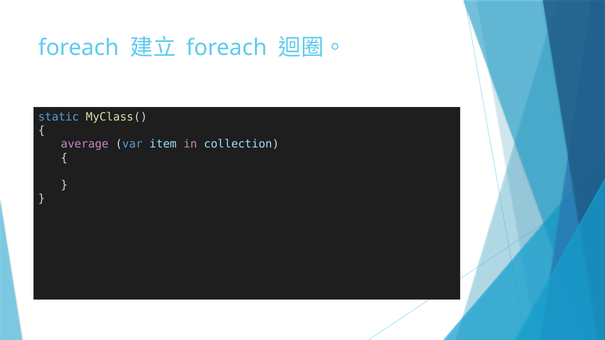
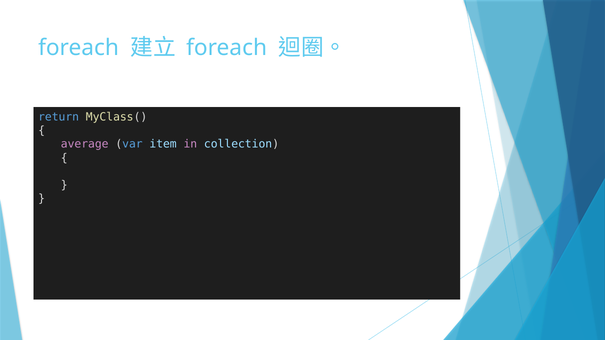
static: static -> return (59, 117)
